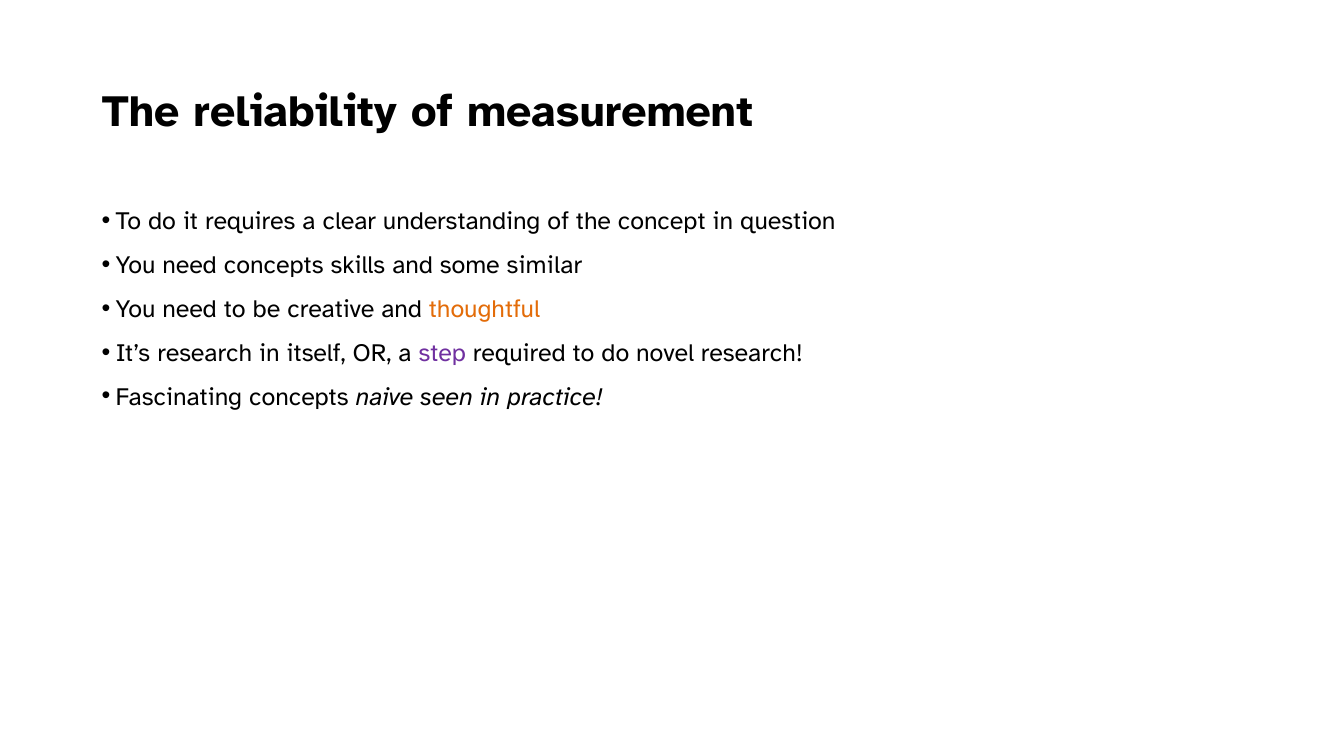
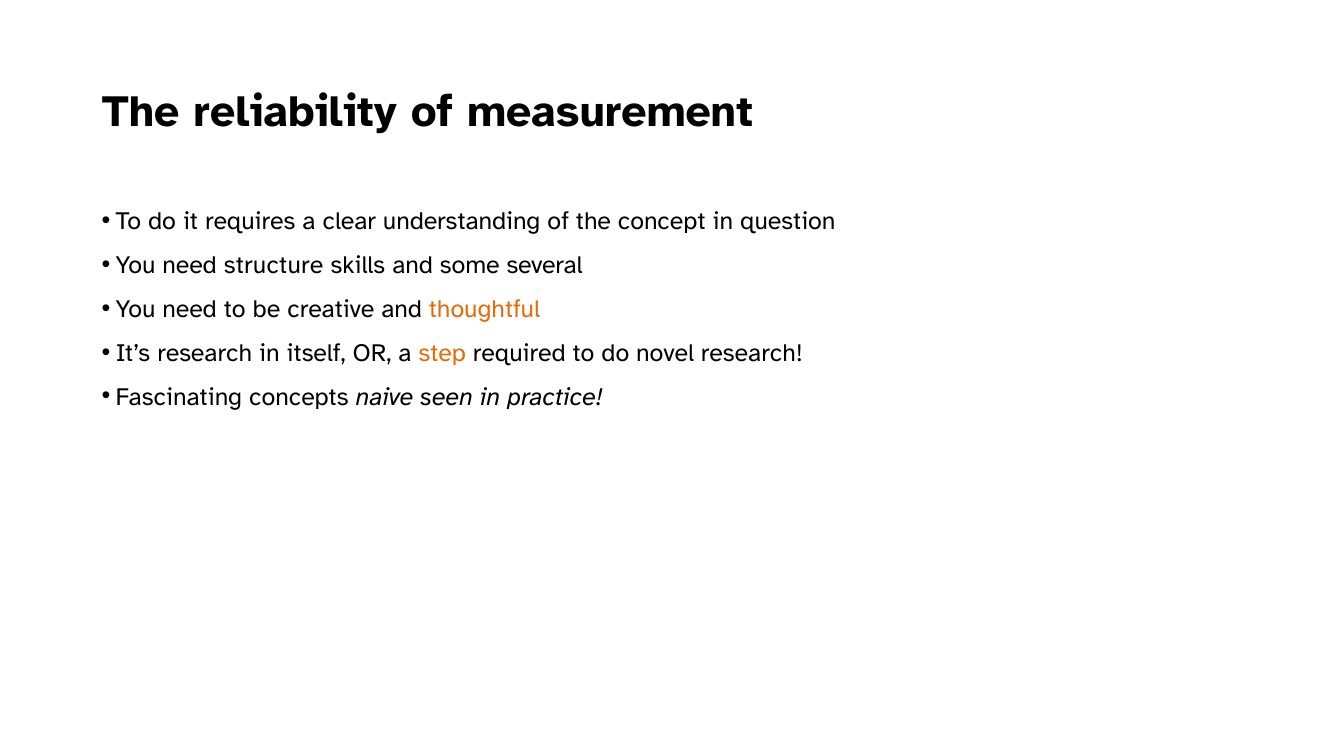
need concepts: concepts -> structure (274, 265)
similar: similar -> several (545, 265)
step colour: purple -> orange (442, 353)
